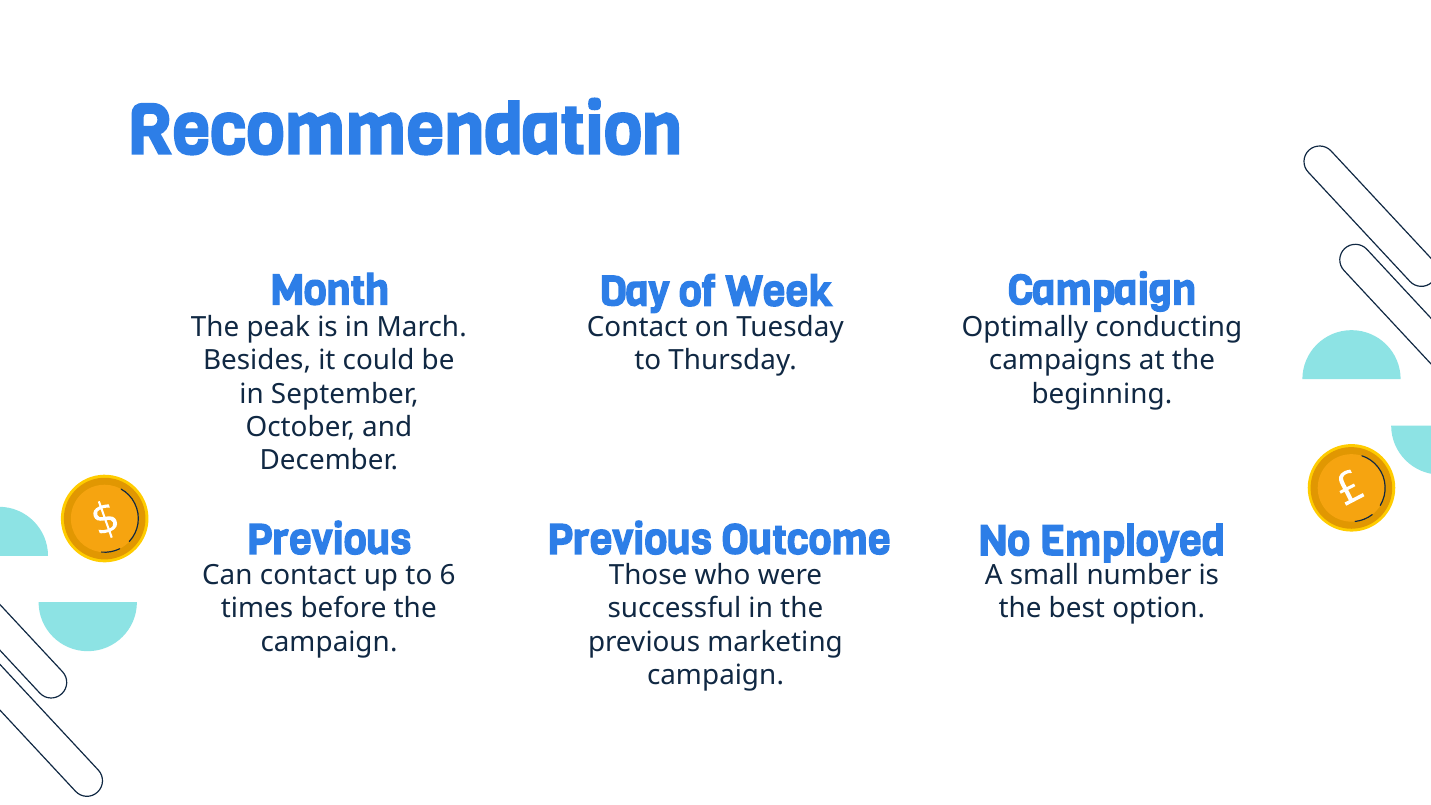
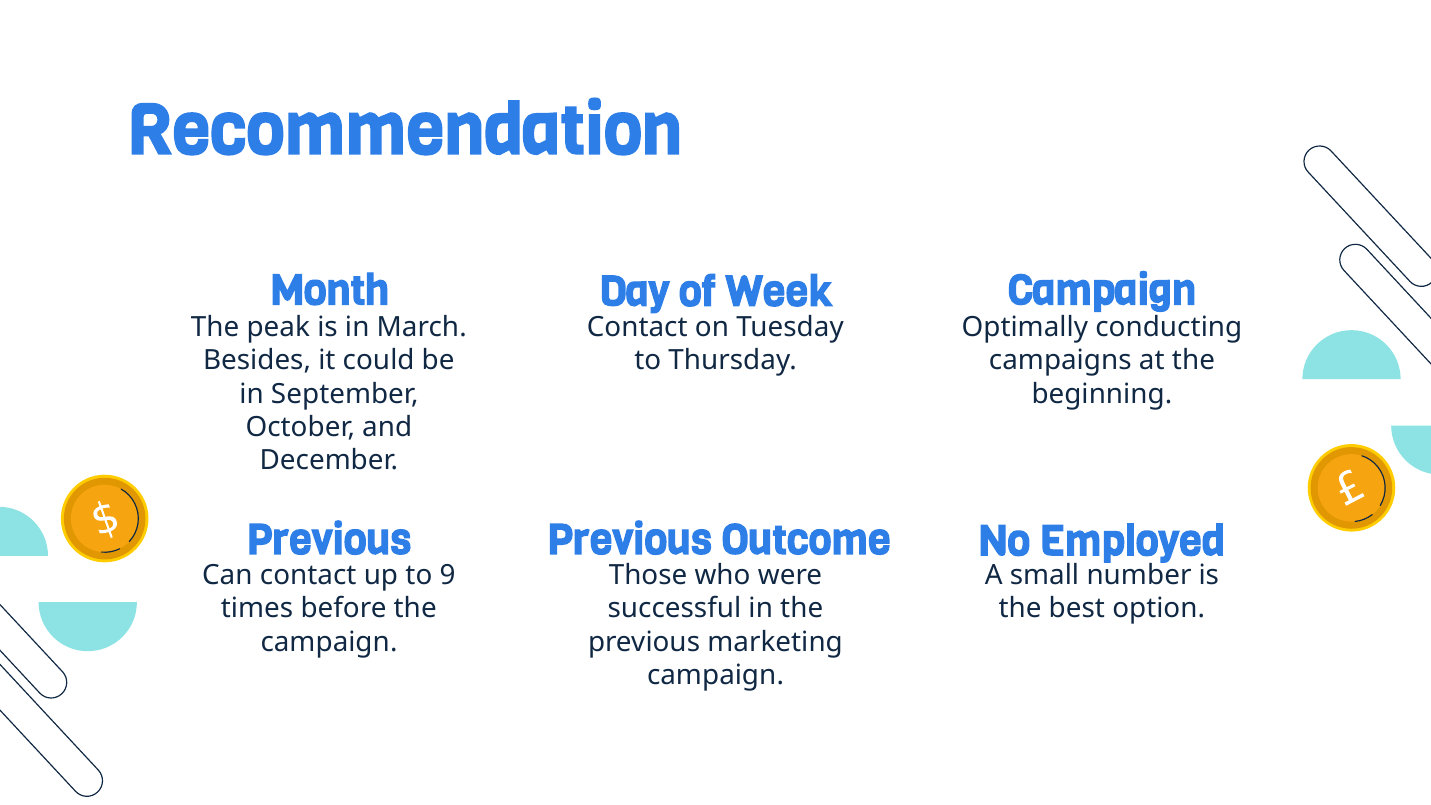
6: 6 -> 9 (448, 575)
